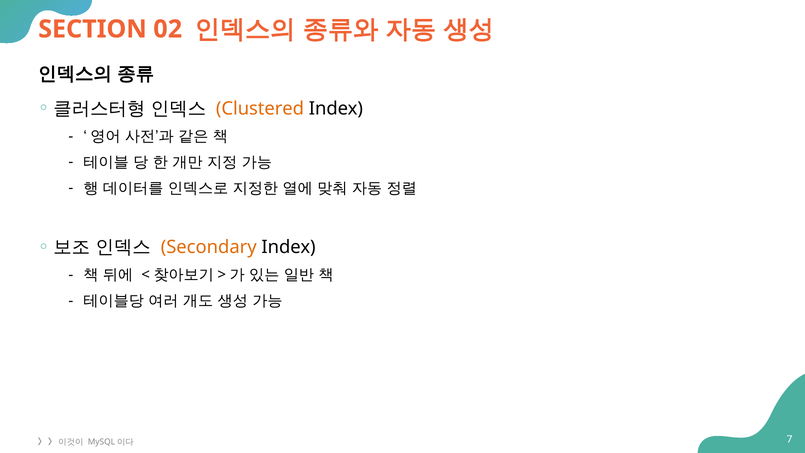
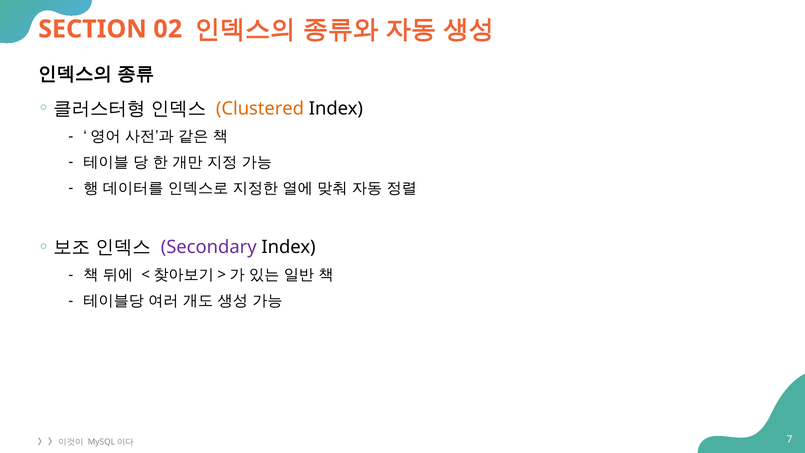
Secondary colour: orange -> purple (209, 247)
